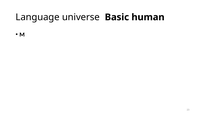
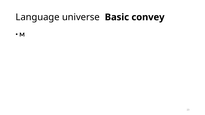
human: human -> convey (148, 17)
